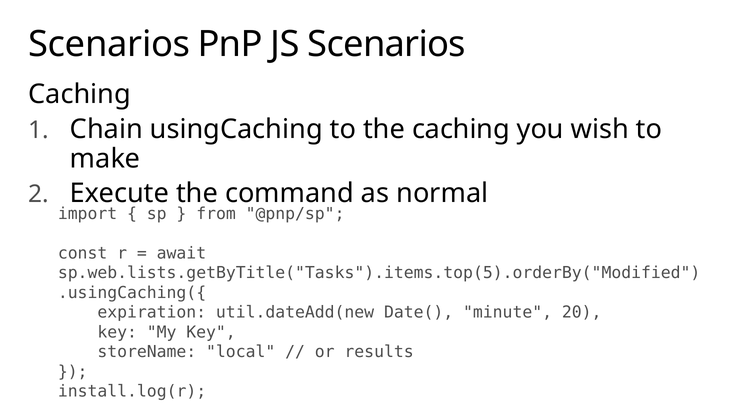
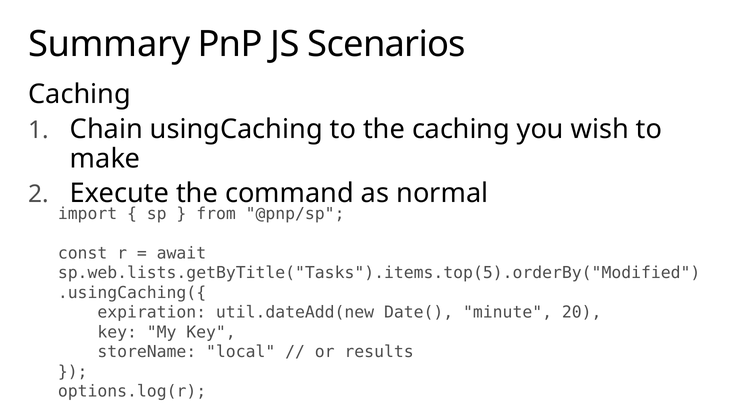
Scenarios: Scenarios -> Summary (109, 44)
install.log(r: install.log(r -> options.log(r (132, 391)
